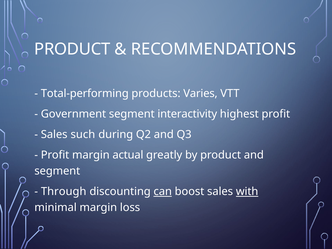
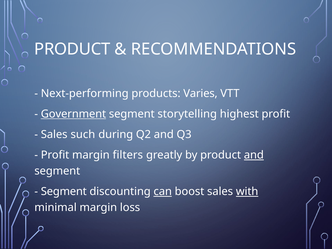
Total-performing: Total-performing -> Next-performing (85, 93)
Government underline: none -> present (73, 114)
interactivity: interactivity -> storytelling (187, 114)
actual: actual -> filters (128, 155)
and underline: none -> present (254, 155)
Through: Through -> Segment (64, 192)
